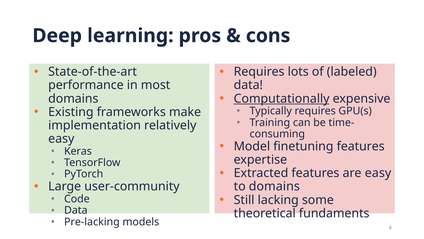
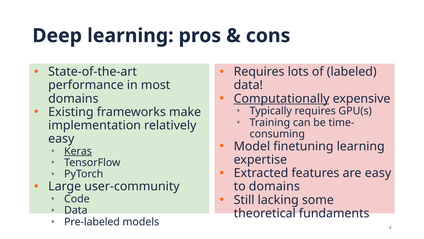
finetuning features: features -> learning (361, 146)
Keras underline: none -> present (78, 151)
Pre-lacking: Pre-lacking -> Pre-labeled (92, 221)
